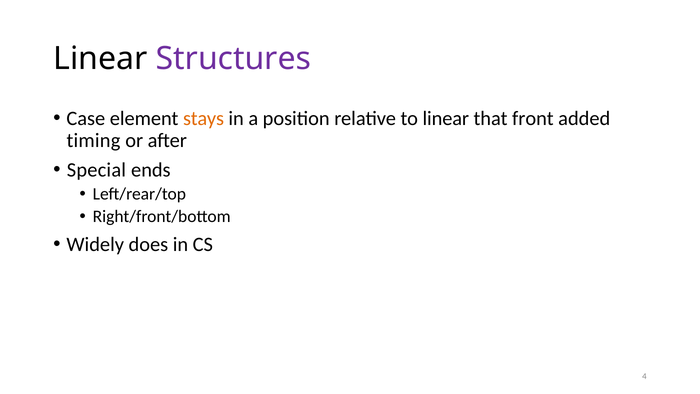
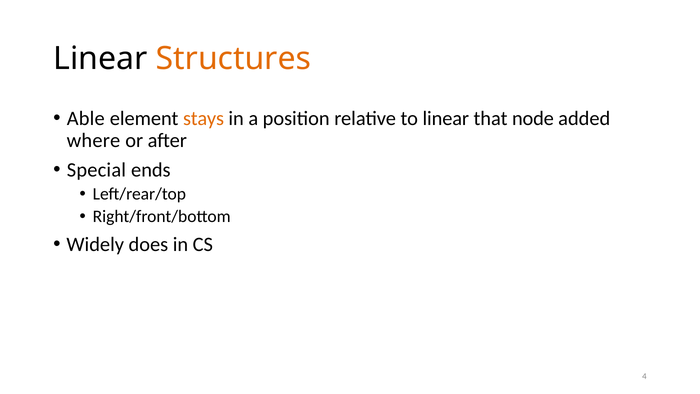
Structures colour: purple -> orange (233, 59)
Case: Case -> Able (86, 118)
front: front -> node (533, 118)
timing: timing -> where (93, 140)
